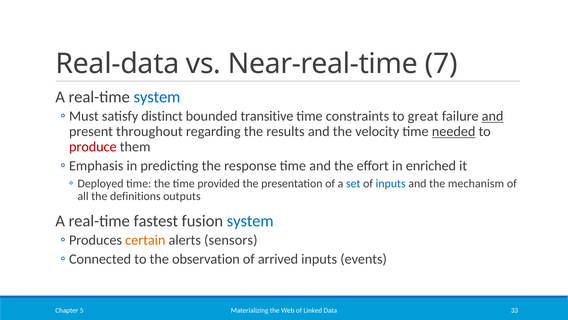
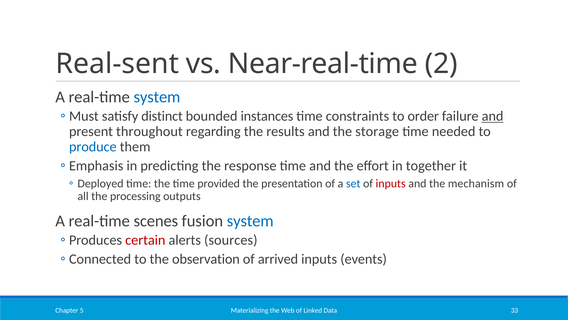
Real-data: Real-data -> Real-sent (117, 64)
7: 7 -> 2 (441, 64)
transitive: transitive -> instances (267, 116)
great: great -> order (423, 116)
velocity: velocity -> storage (377, 131)
needed underline: present -> none (454, 131)
produce colour: red -> blue (93, 147)
enriched: enriched -> together (431, 166)
inputs colour: blue -> red (391, 183)
definitions: definitions -> processing (135, 196)
fastest: fastest -> scenes (156, 221)
certain colour: orange -> red (145, 240)
sensors: sensors -> sources (231, 240)
